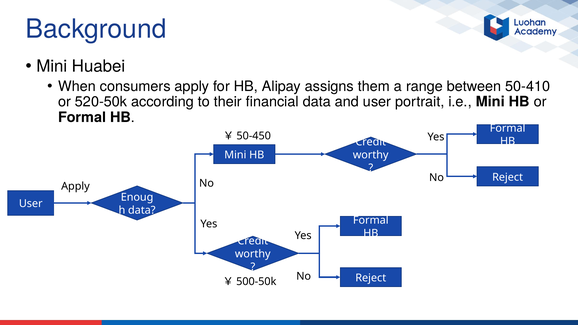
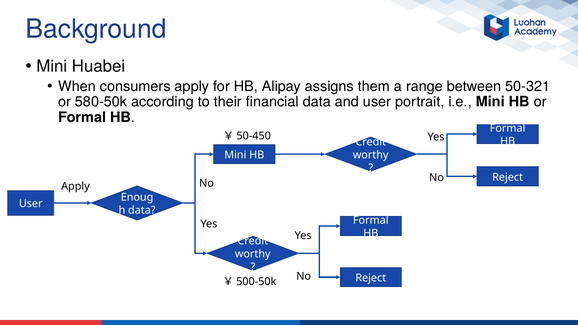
50-410: 50-410 -> 50-321 (528, 86)
520-50k: 520-50k -> 580-50k (101, 102)
